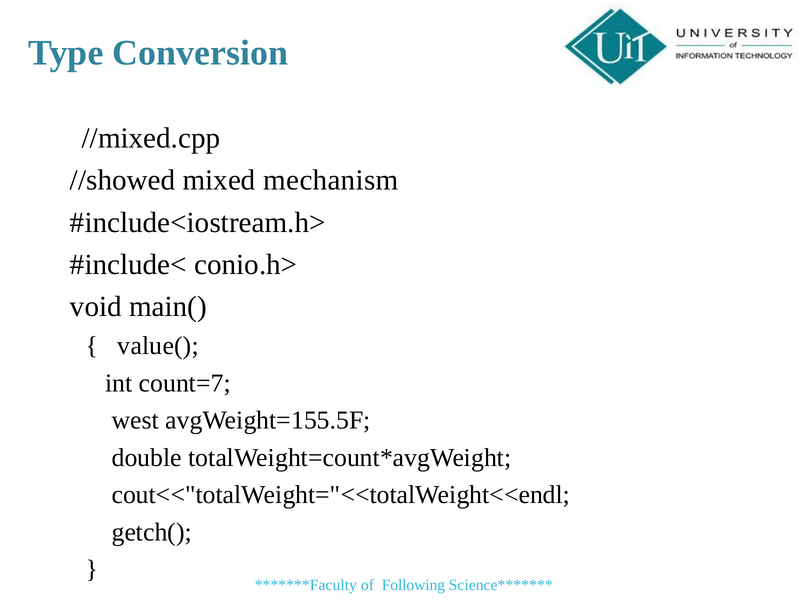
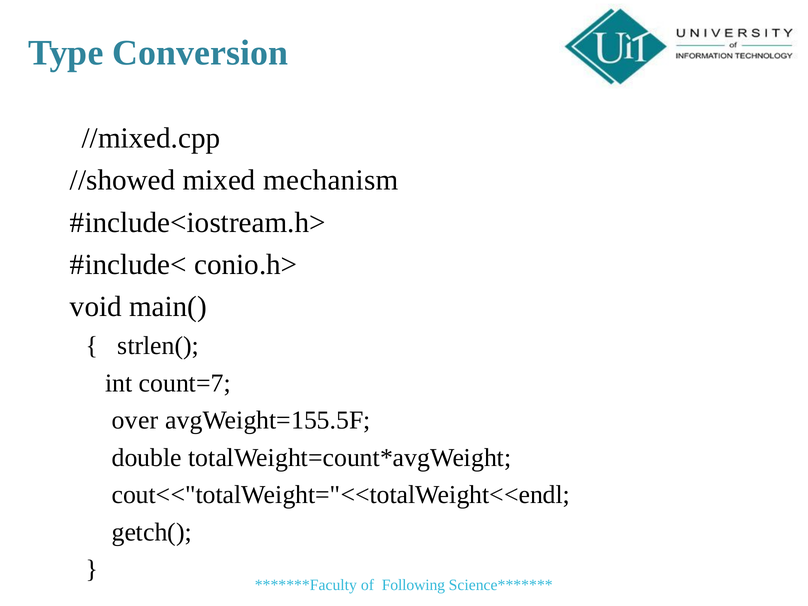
value(: value( -> strlen( (158, 346)
west: west -> over (135, 420)
